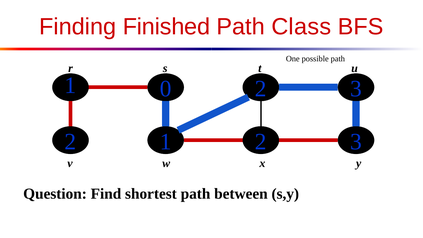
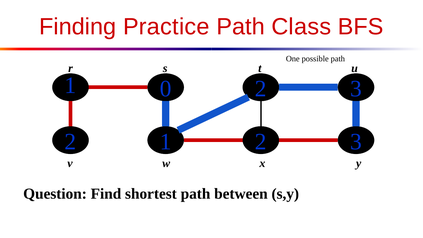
Finished: Finished -> Practice (166, 27)
